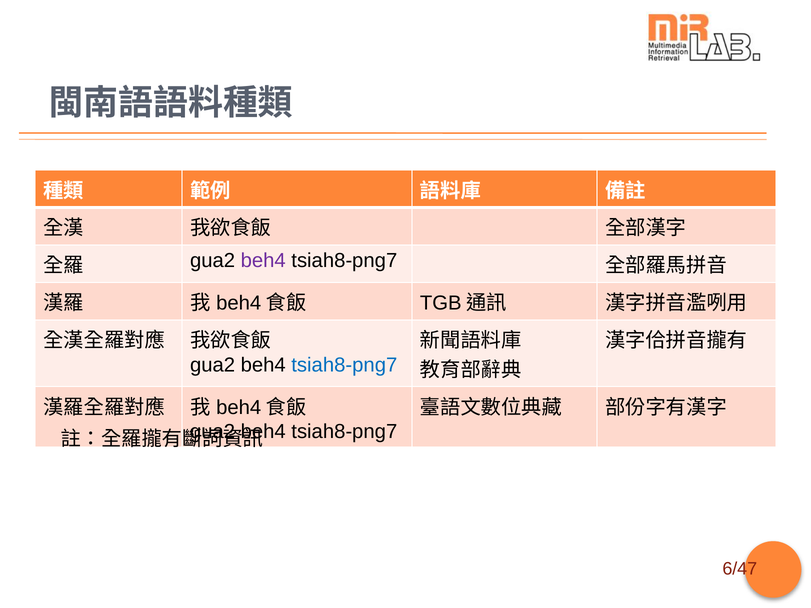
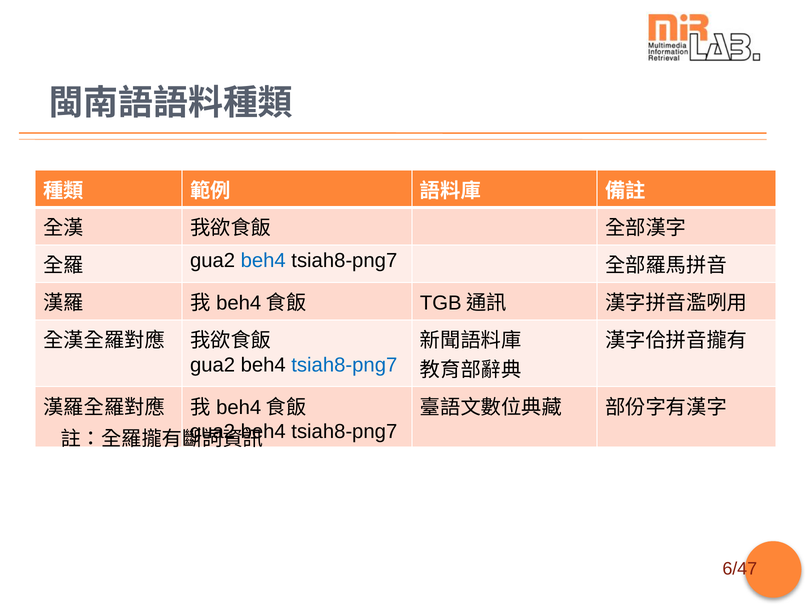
beh4 colour: purple -> blue (263, 261)
